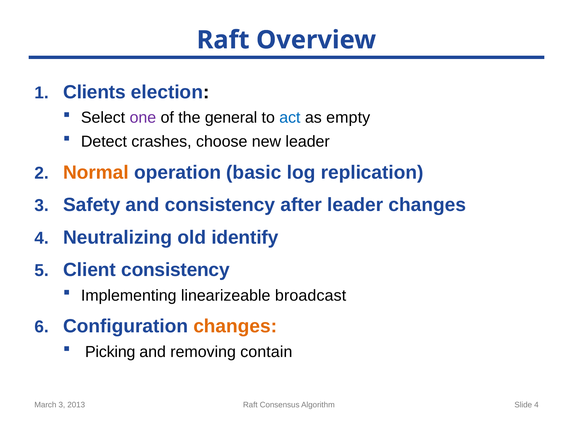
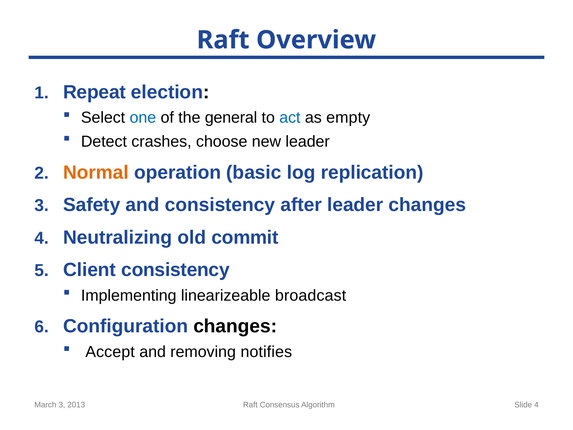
Clients: Clients -> Repeat (94, 92)
one colour: purple -> blue (143, 118)
identify: identify -> commit (245, 237)
changes colour: orange -> black (235, 326)
Picking: Picking -> Accept (110, 352)
contain: contain -> notifies (266, 352)
